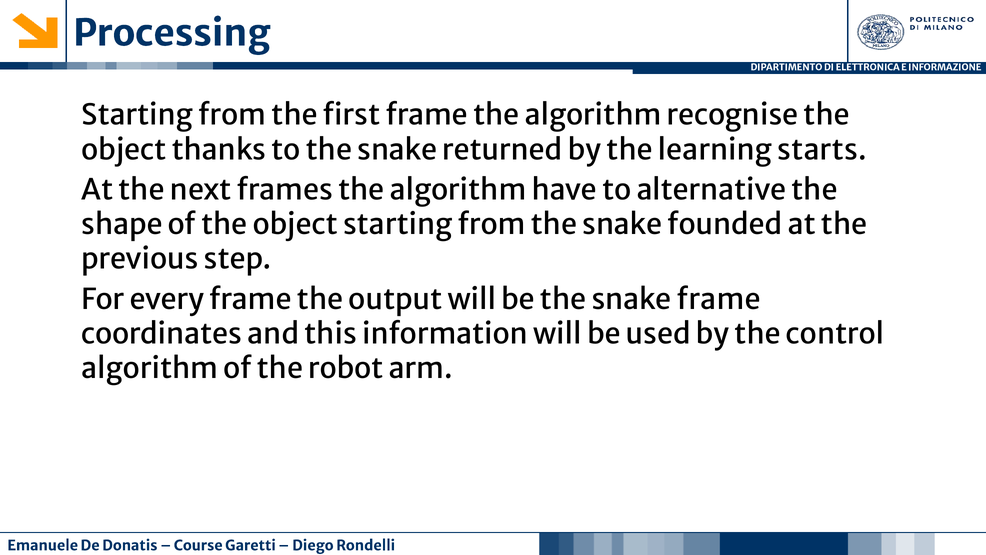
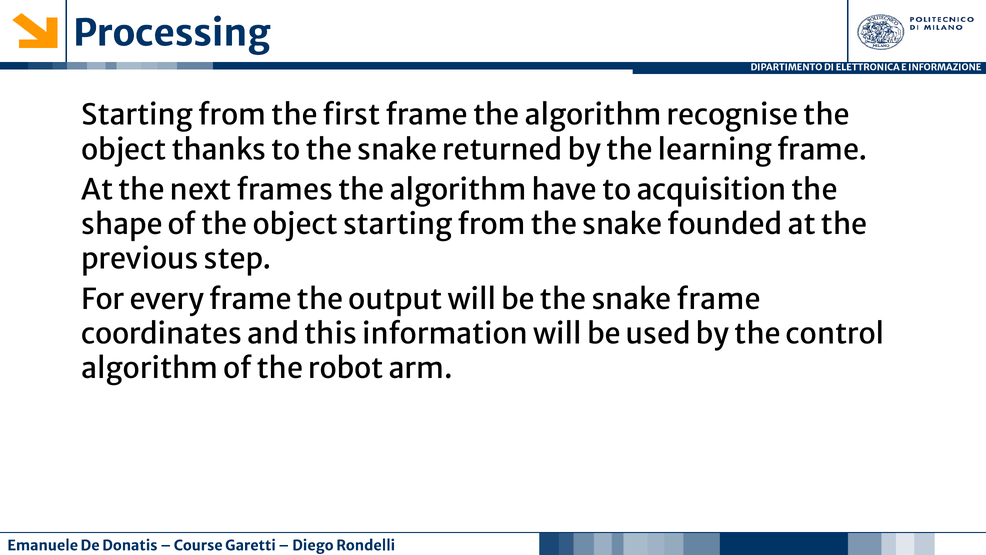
learning starts: starts -> frame (822, 150)
alternative: alternative -> acquisition (711, 190)
